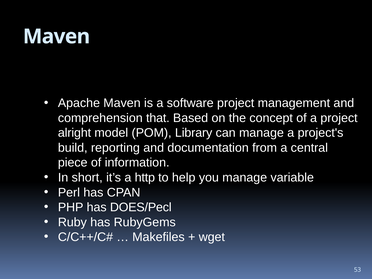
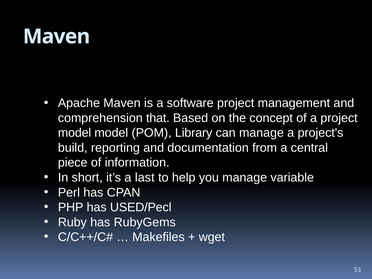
alright: alright -> model (75, 133)
http: http -> last (145, 178)
DOES/Pecl: DOES/Pecl -> USED/Pecl (141, 207)
